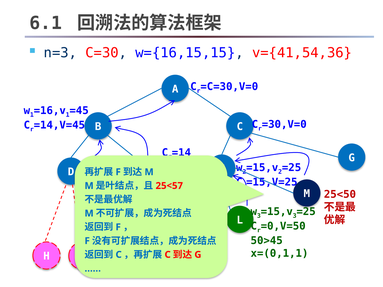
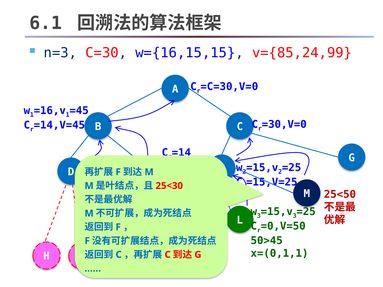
v={41,54,36: v={41,54,36 -> v={85,24,99 (302, 53)
25<57: 25<57 -> 25<30 (169, 186)
